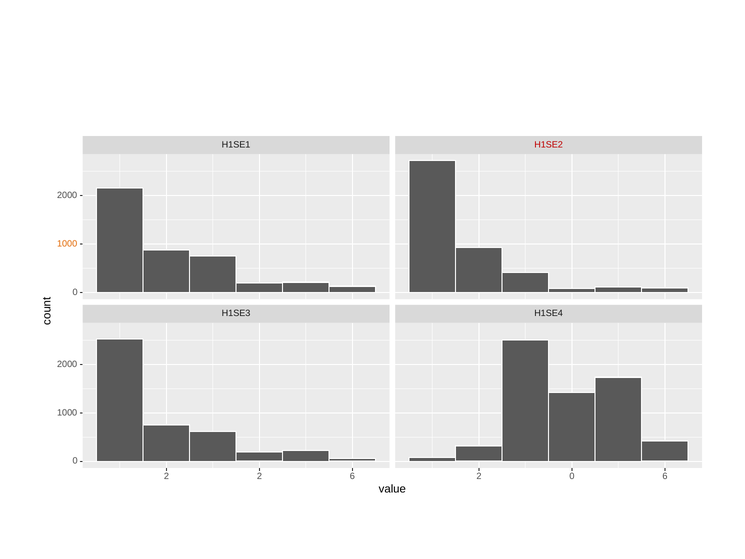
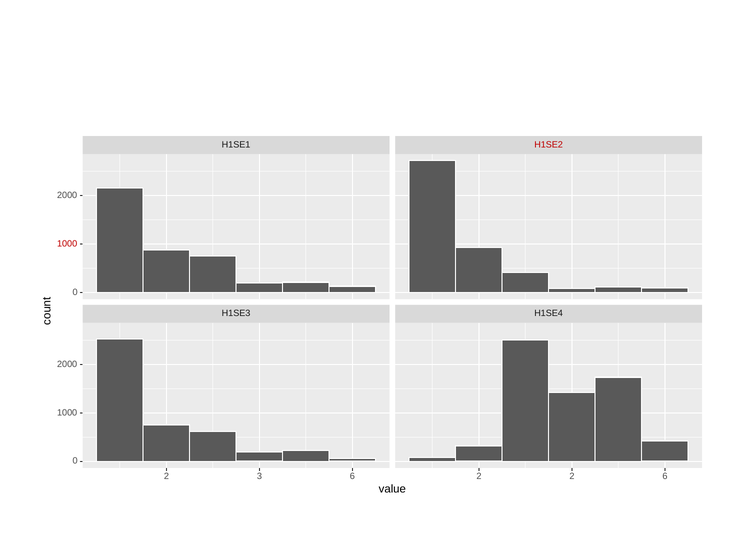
1000 colour: orange -> red (67, 244)
2 2: 2 -> 3 (259, 476)
2 0: 0 -> 2 (572, 476)
